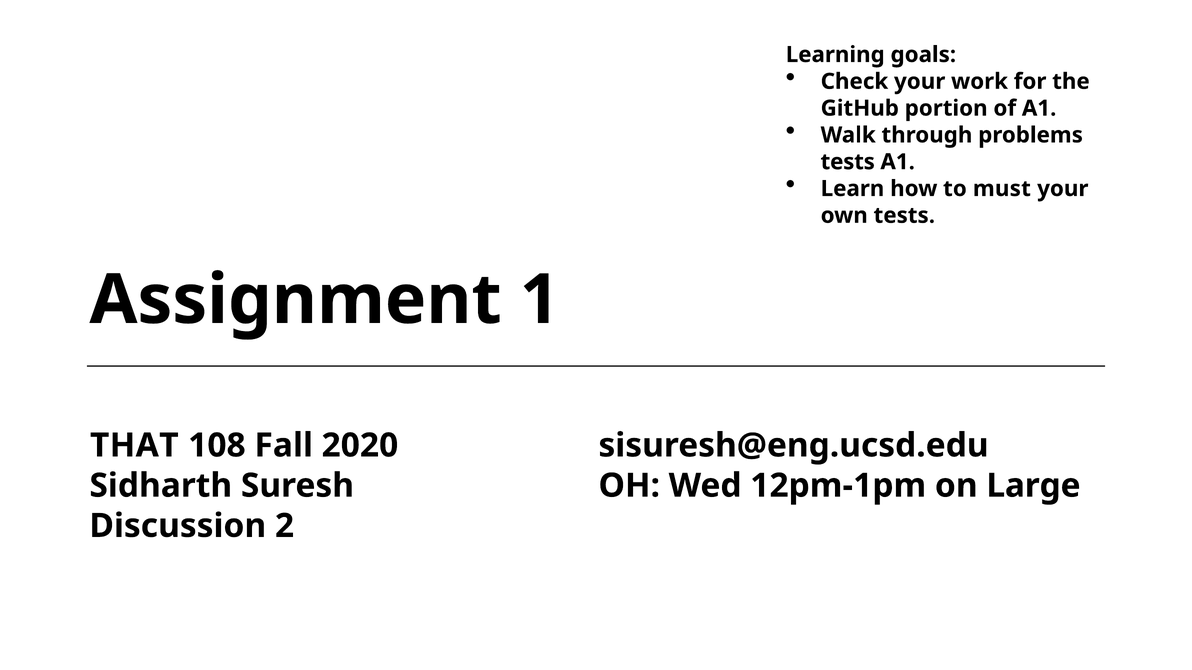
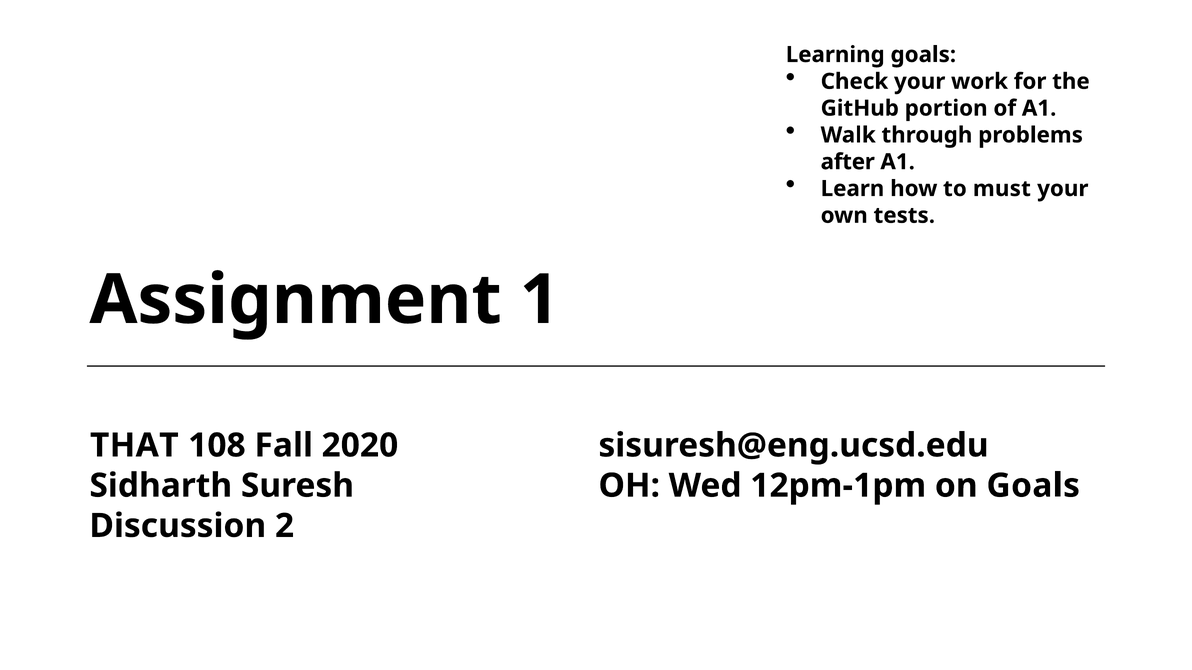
tests: tests -> after (848, 162)
on Large: Large -> Goals (1033, 486)
